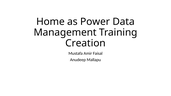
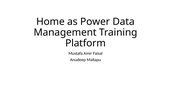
Creation: Creation -> Platform (86, 43)
